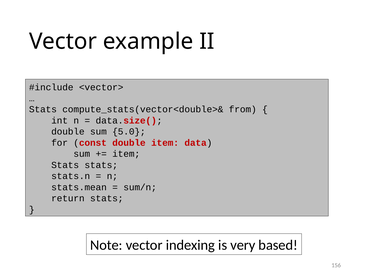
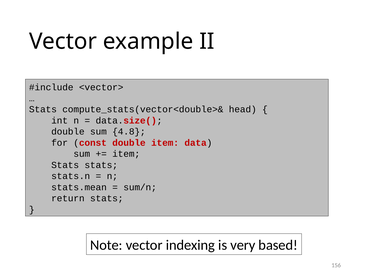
from: from -> head (243, 109)
5.0: 5.0 -> 4.8 (129, 131)
